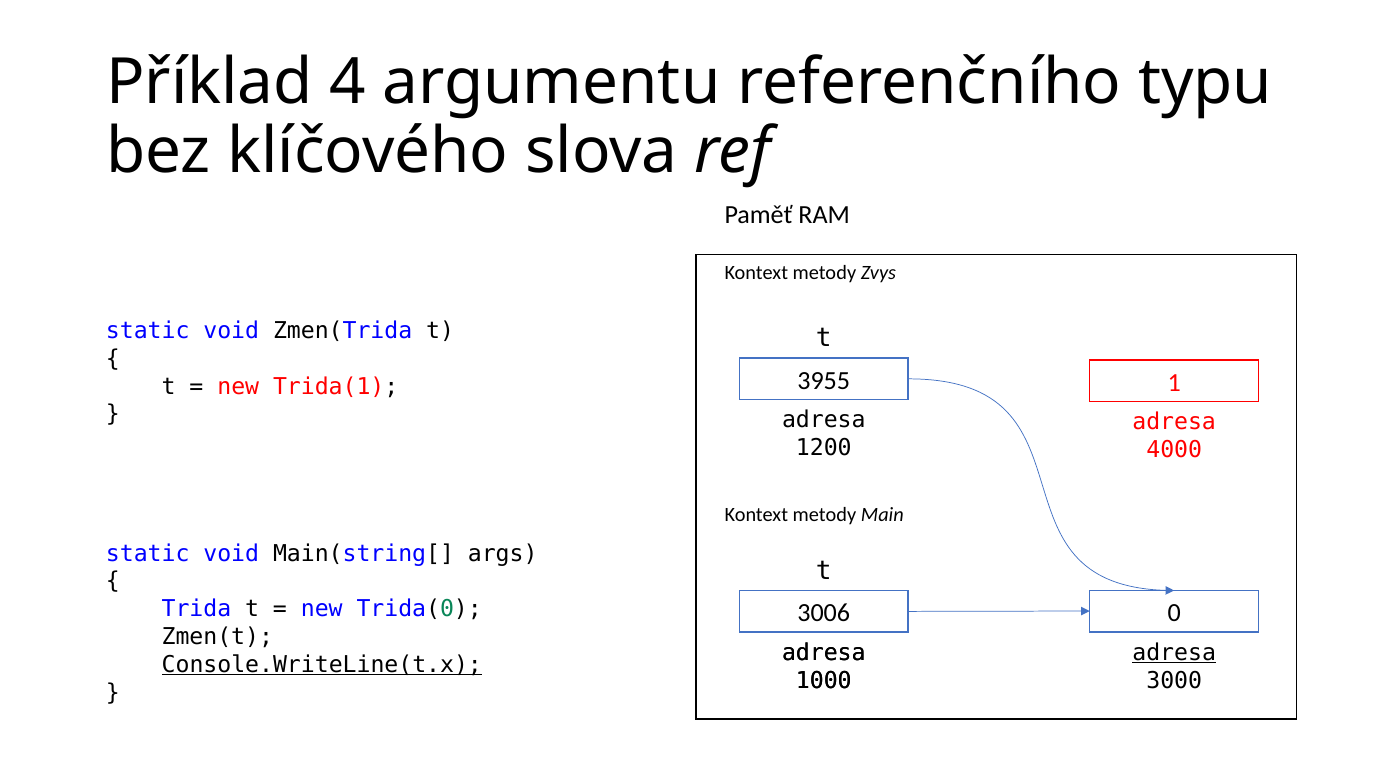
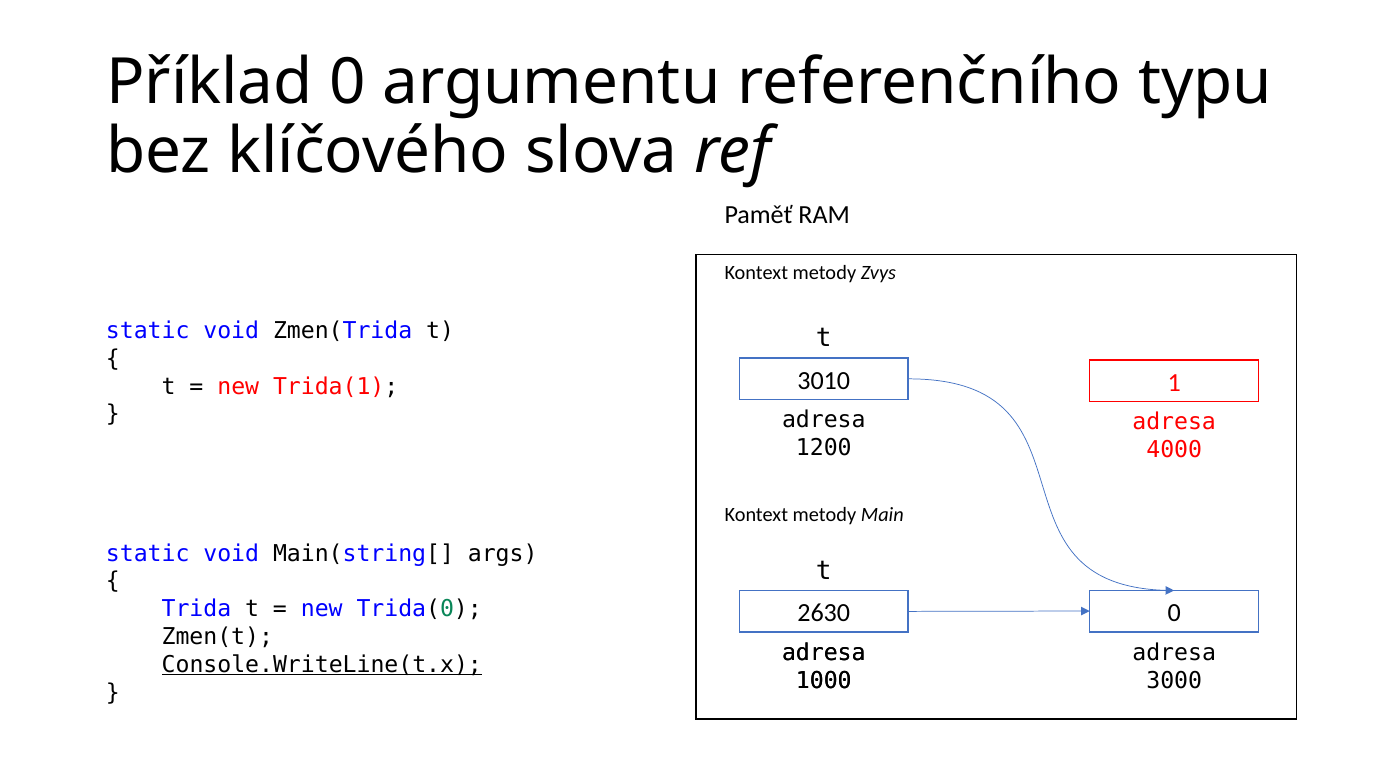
Příklad 4: 4 -> 0 (348, 82)
3955: 3955 -> 3010 (824, 381)
3006: 3006 -> 2630 (824, 613)
adresa underline: present -> none (1174, 653)
